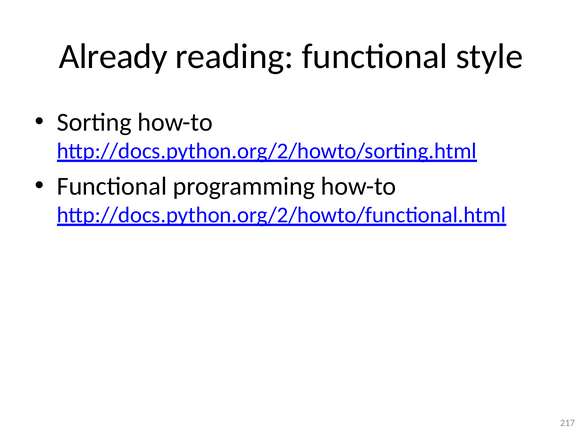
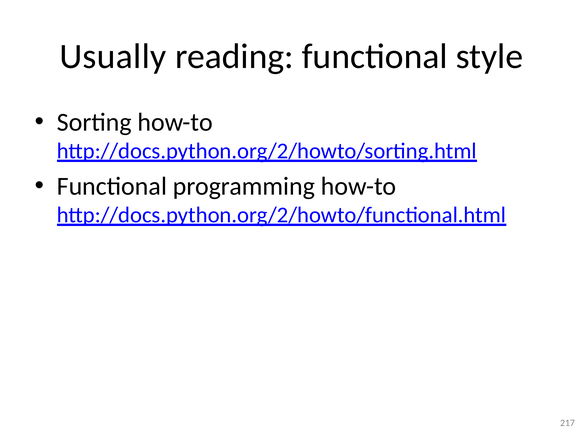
Already: Already -> Usually (113, 56)
